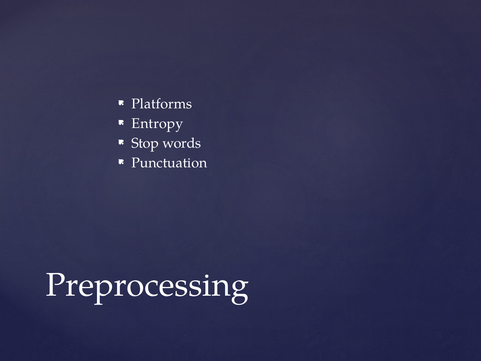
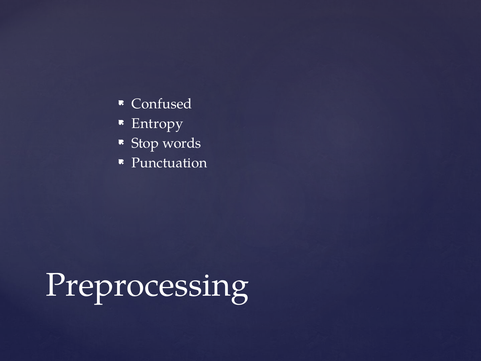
Platforms: Platforms -> Confused (162, 104)
